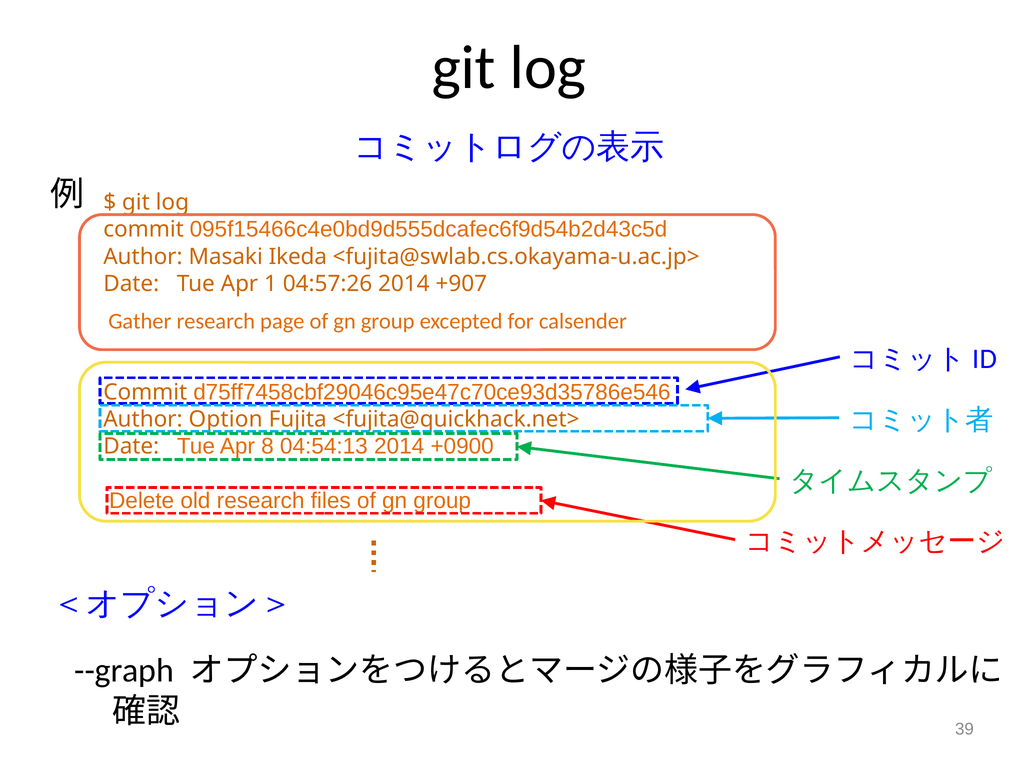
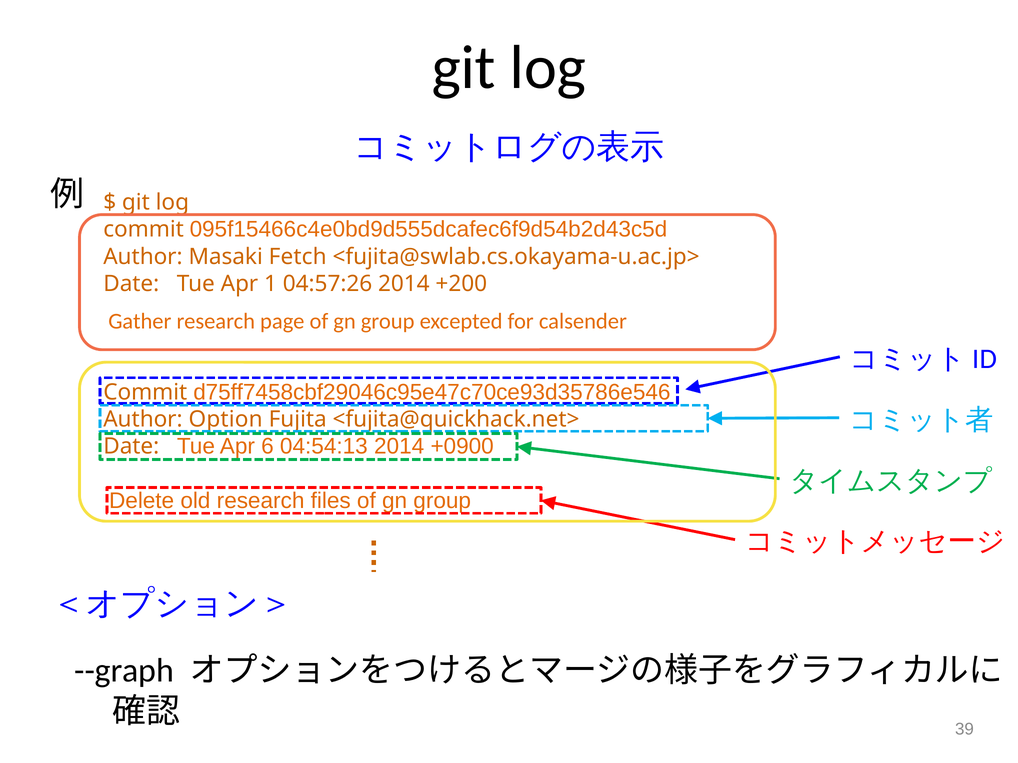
Ikeda: Ikeda -> Fetch (298, 257)
+907: +907 -> +200 (461, 284)
8: 8 -> 6 (267, 447)
